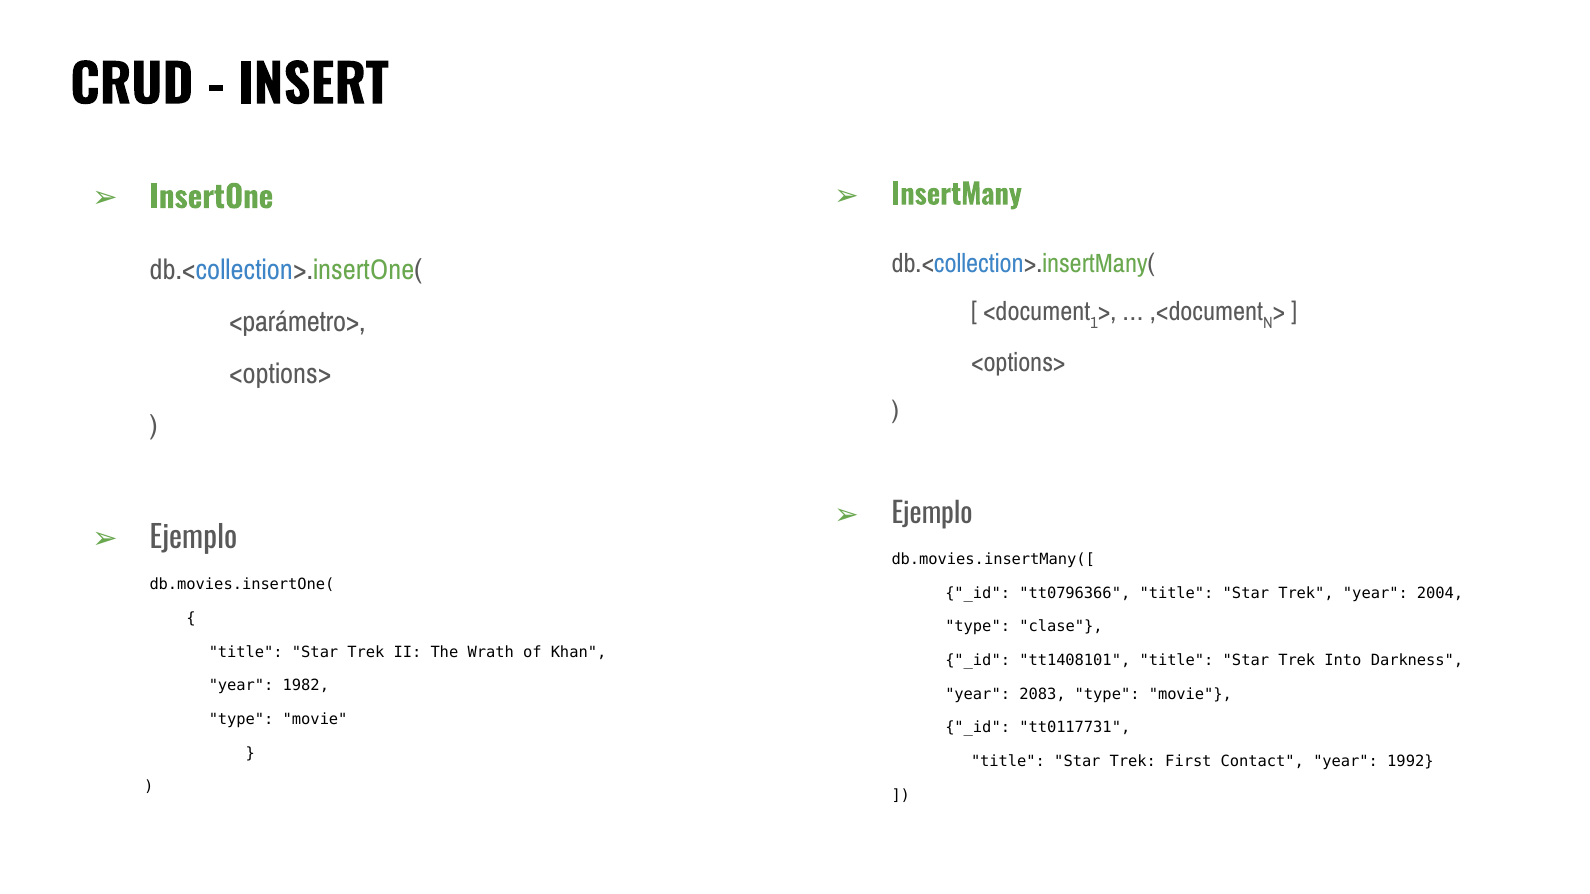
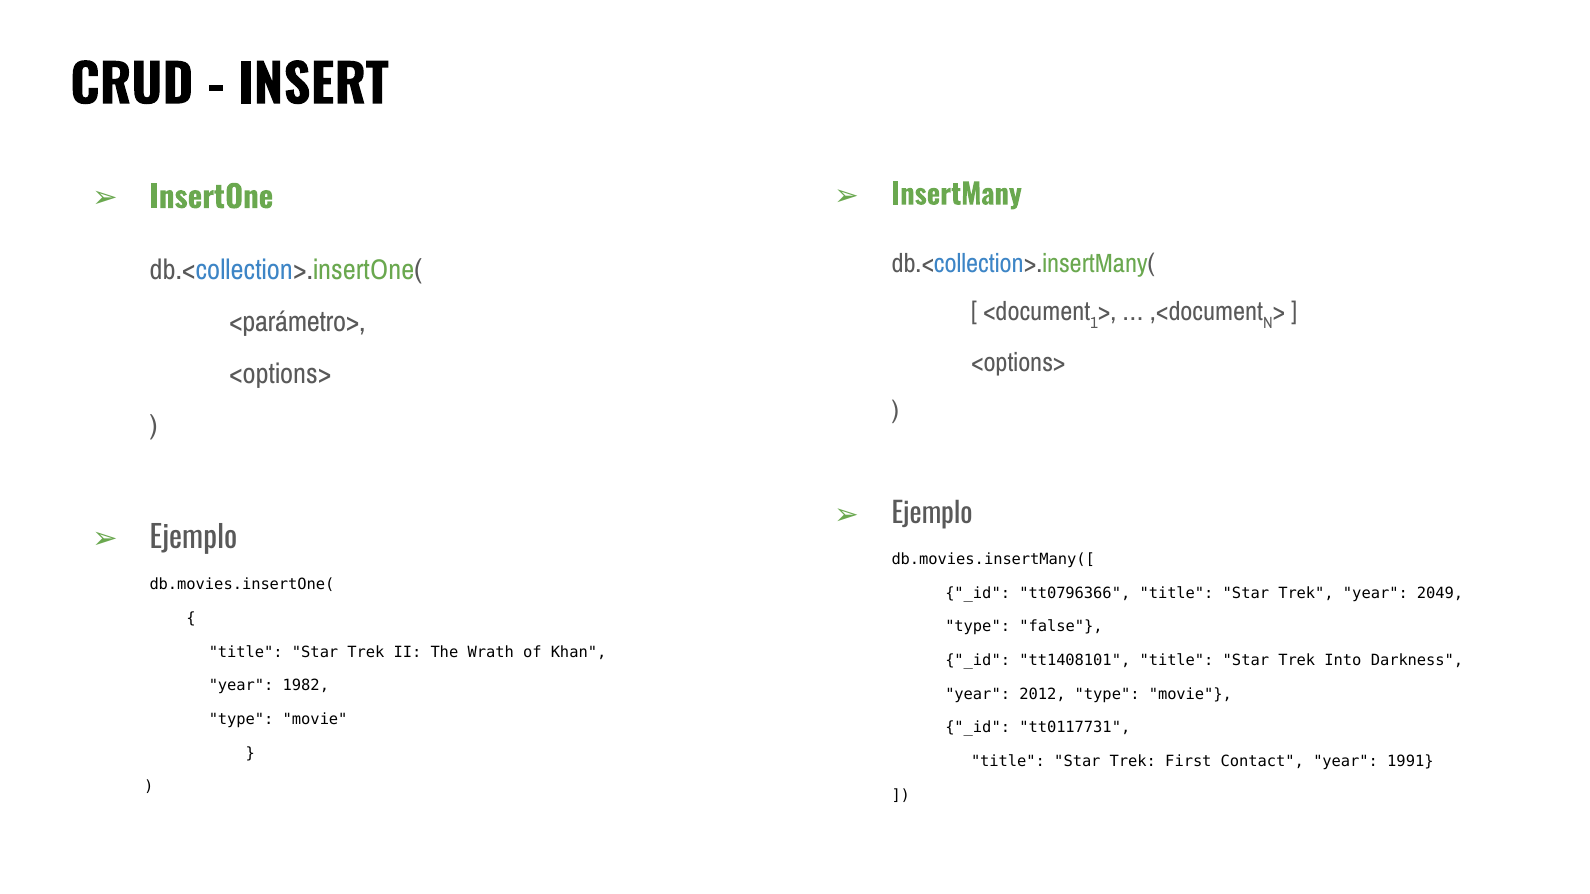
2004: 2004 -> 2049 (1440, 593)
clase: clase -> false (1061, 627)
2083: 2083 -> 2012 (1043, 694)
1992: 1992 -> 1991 (1410, 762)
